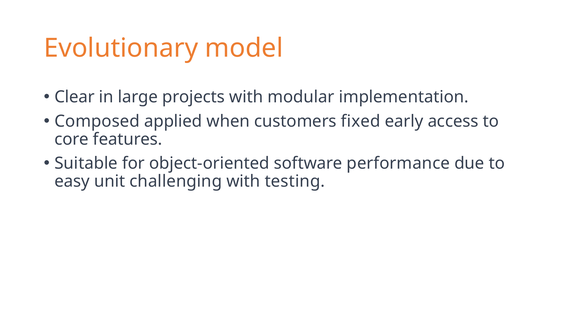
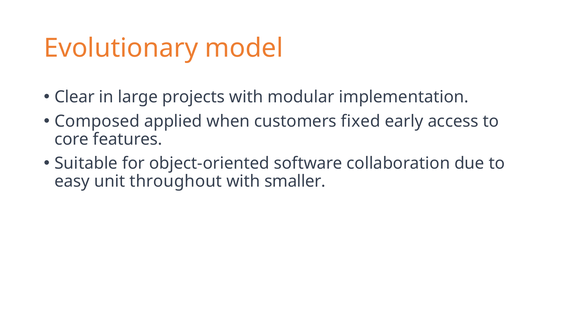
performance: performance -> collaboration (398, 163)
challenging: challenging -> throughout (176, 181)
testing: testing -> smaller (295, 181)
